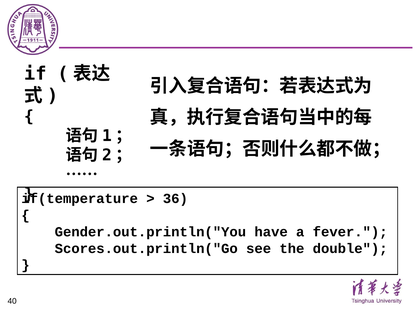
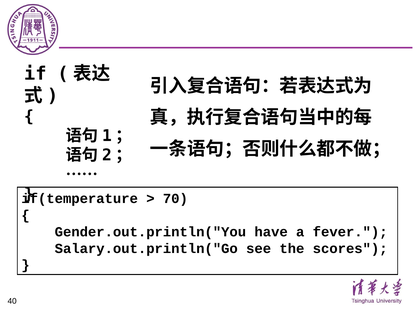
36: 36 -> 70 (175, 199)
Scores.out.println("Go: Scores.out.println("Go -> Salary.out.println("Go (146, 248)
double: double -> scores (350, 248)
